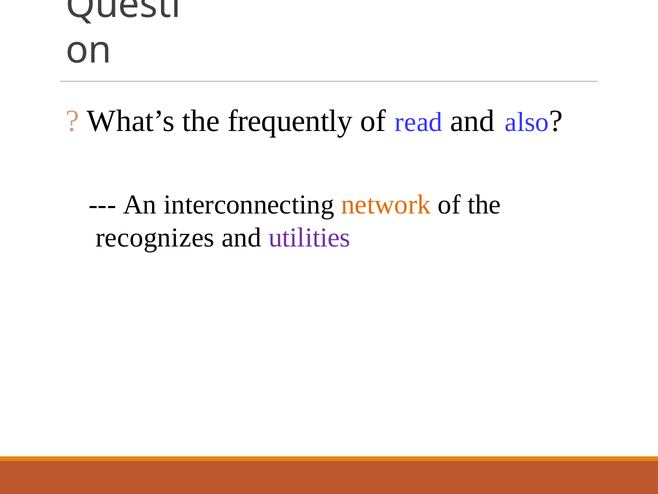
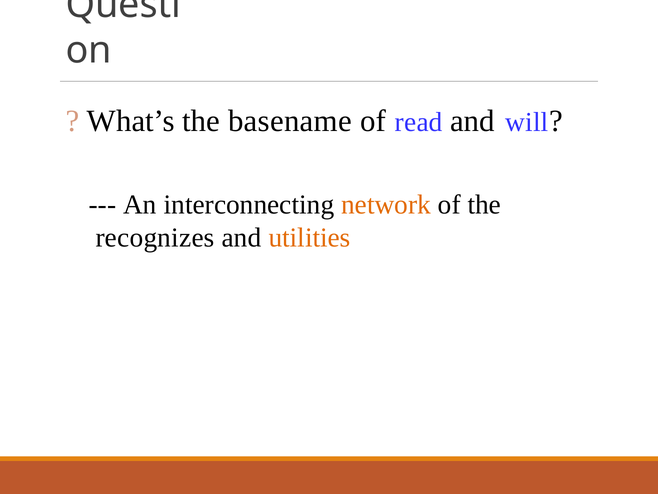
frequently: frequently -> basename (290, 121)
also: also -> will (527, 122)
utilities colour: purple -> orange (310, 238)
